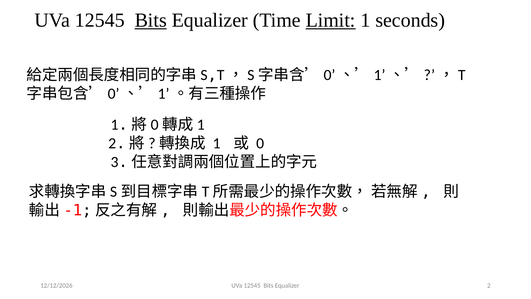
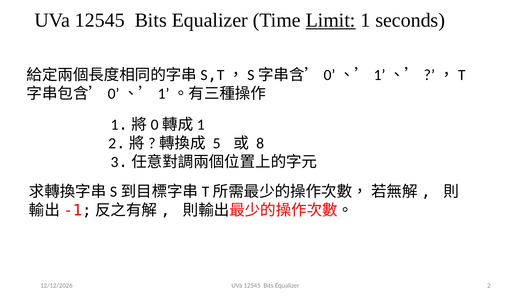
Bits underline: present -> none (151, 20)
1: 1 -> 5 (217, 143)
0: 0 -> 8 (260, 143)
